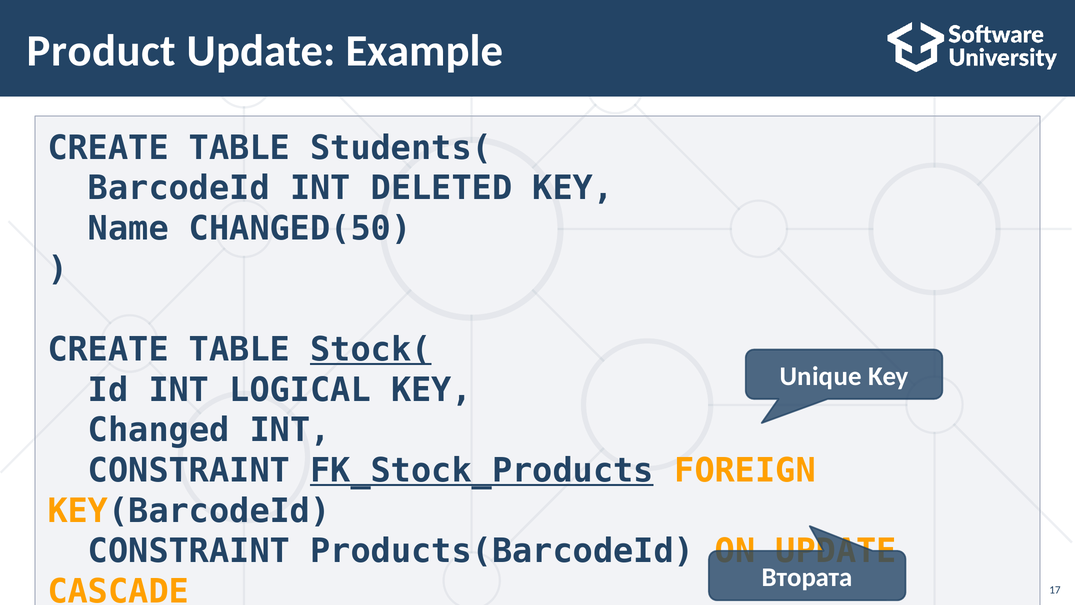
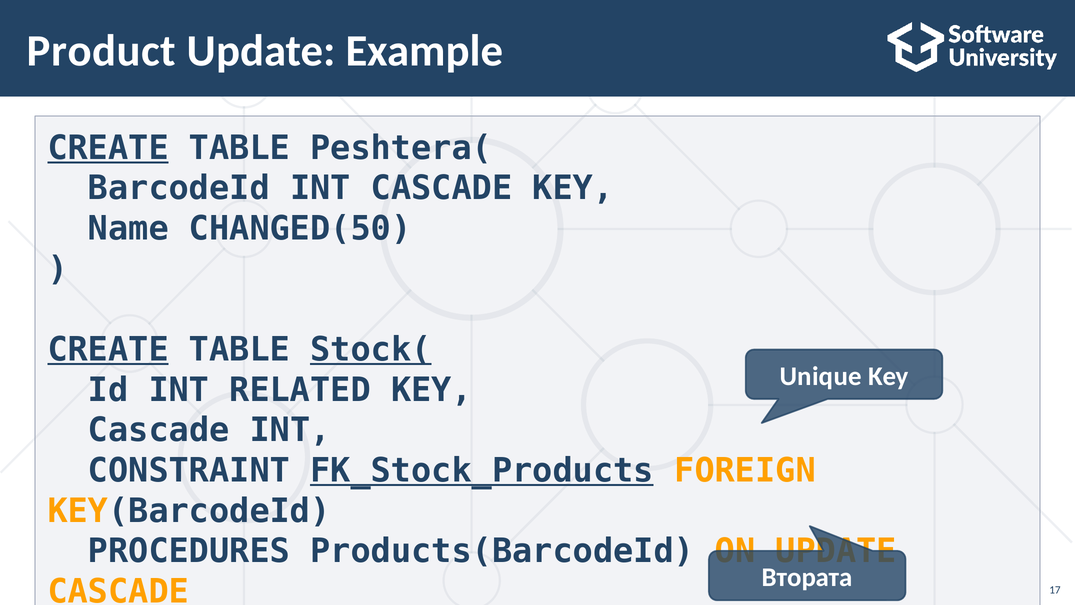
CREATE underline: none -> present (108, 148)
Students(: Students( -> Peshtera( (401, 148)
INT DELETED: DELETED -> CASCADE (442, 188)
CREATE underline: none -> present (108, 349)
LOGICAL: LOGICAL -> RELATED (300, 390)
Changed: Changed -> Cascade (159, 430)
CONSTRAINT: CONSTRAINT -> PROCEDURES (189, 551)
